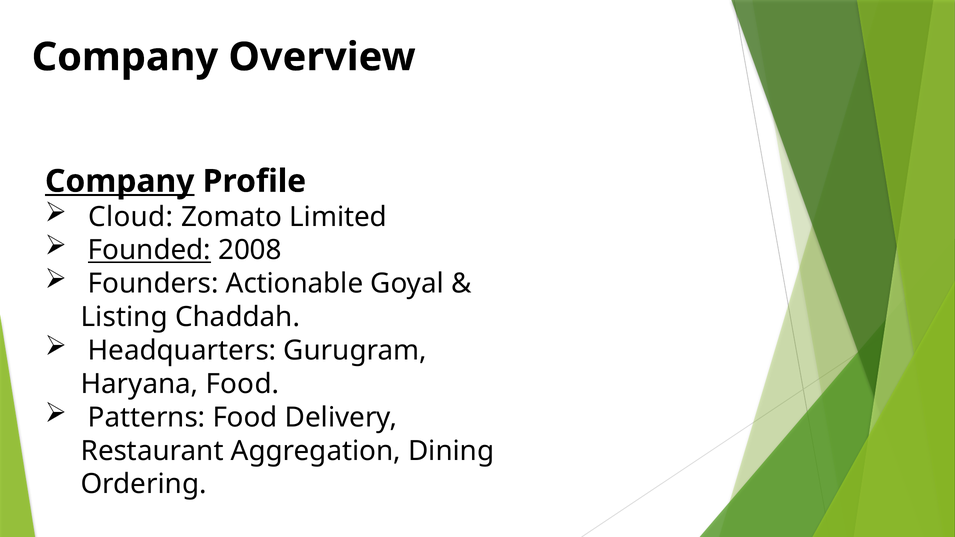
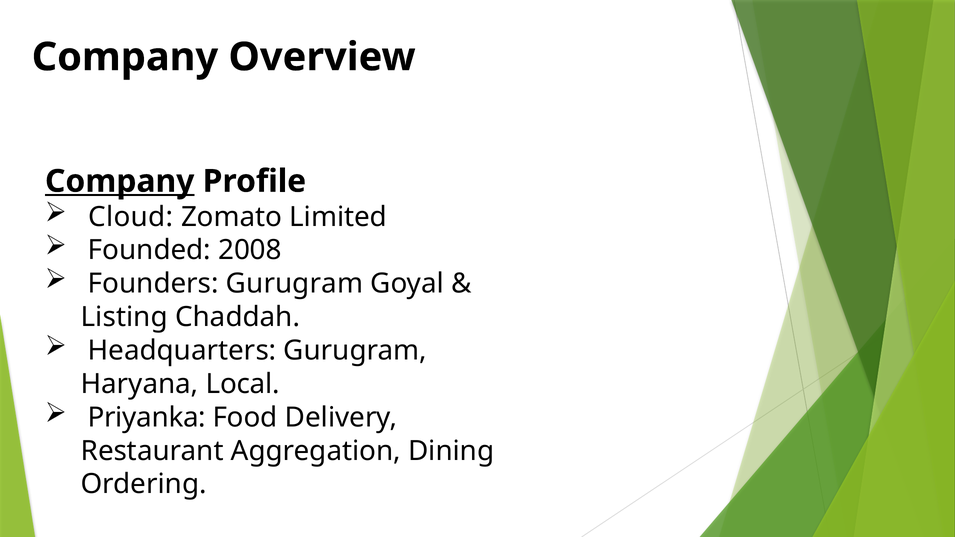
Founded underline: present -> none (149, 250)
Founders Actionable: Actionable -> Gurugram (294, 284)
Haryana Food: Food -> Local (243, 384)
Patterns: Patterns -> Priyanka (147, 418)
